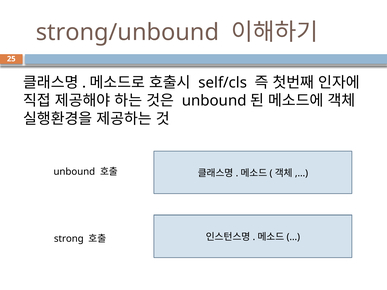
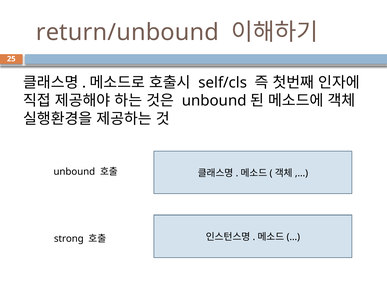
strong/unbound: strong/unbound -> return/unbound (127, 32)
